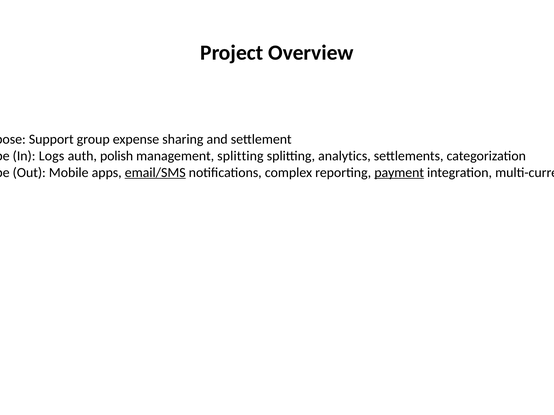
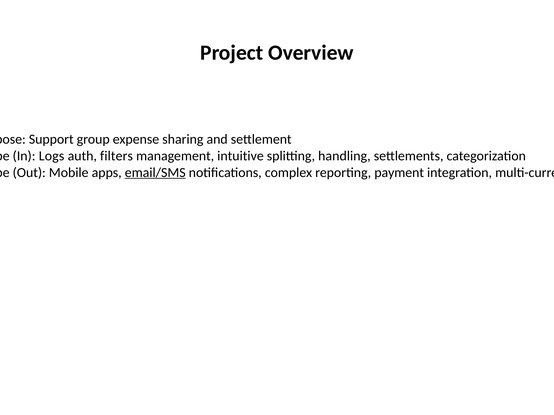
polish: polish -> filters (116, 156)
management splitting: splitting -> intuitive (240, 156)
analytics: analytics -> handling (344, 156)
payment underline: present -> none (399, 173)
